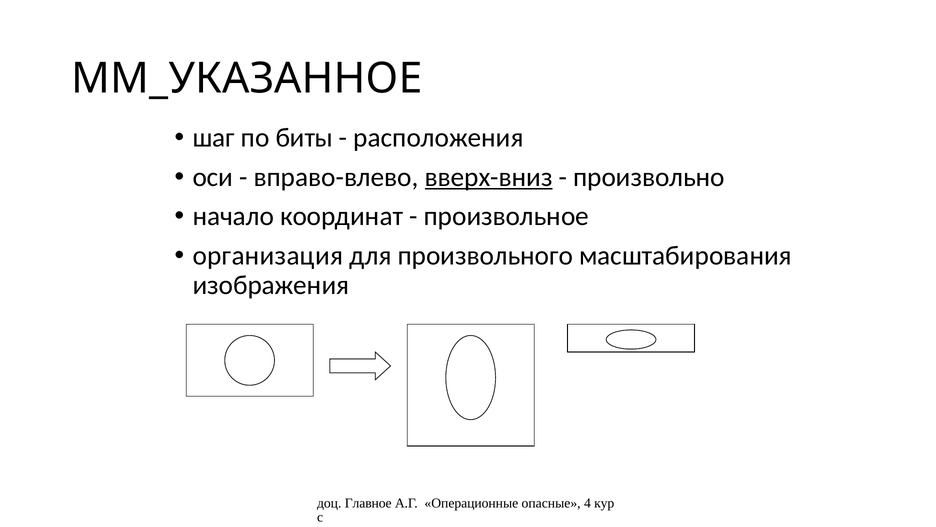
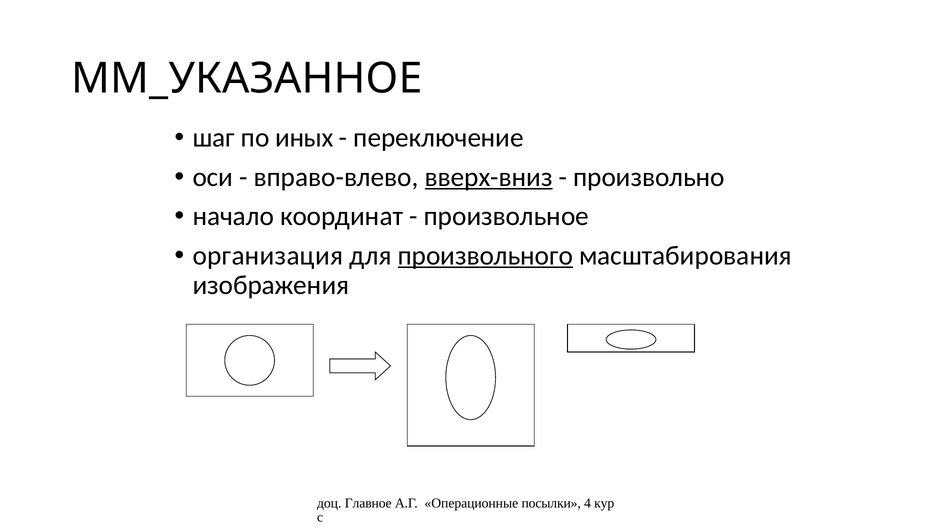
биты: биты -> иных (304, 138)
расположения: расположения -> переключение (439, 138)
произвольного underline: none -> present (485, 255)
опасные: опасные -> посылки (551, 503)
